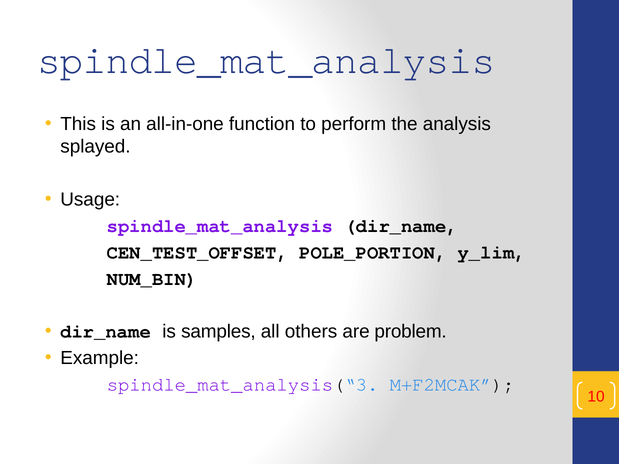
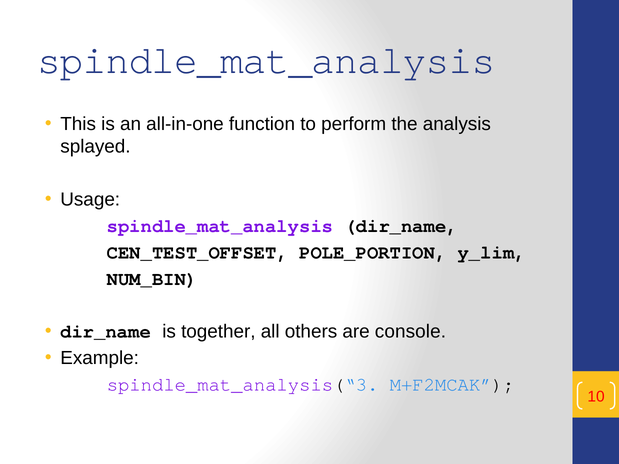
samples: samples -> together (218, 332)
problem: problem -> console (410, 332)
